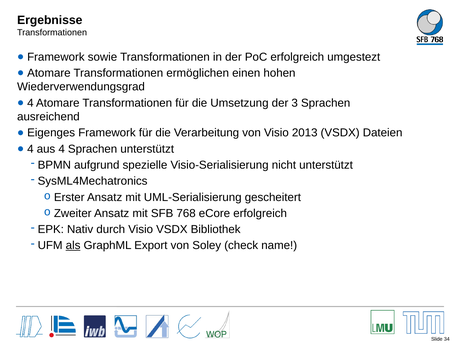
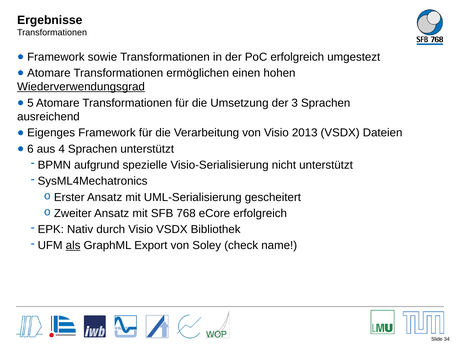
Wiederverwendungsgrad underline: none -> present (81, 87)
4: 4 -> 5 (30, 103)
4: 4 -> 6 (30, 149)
